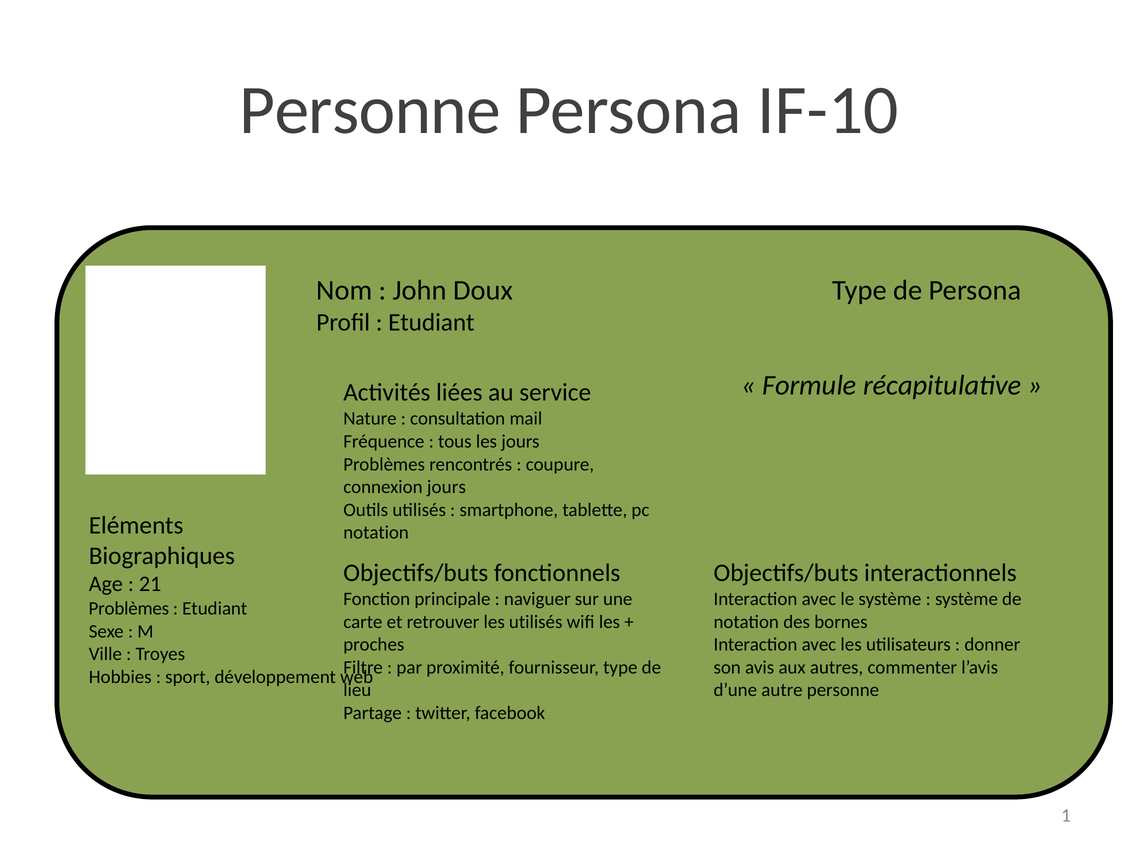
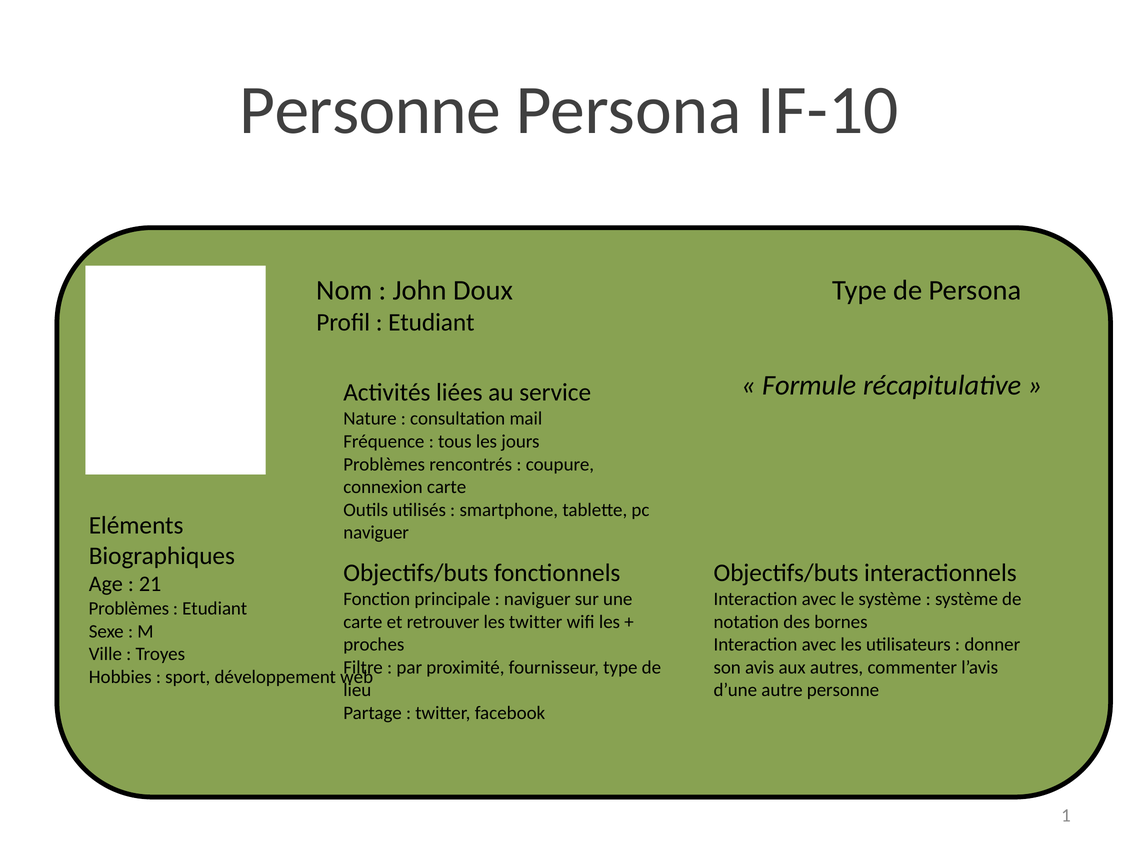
connexion jours: jours -> carte (447, 487)
notation: notation -> naviguer (376, 533)
les utilisés: utilisés -> twitter (536, 622)
